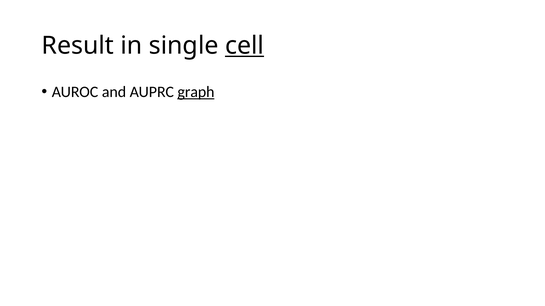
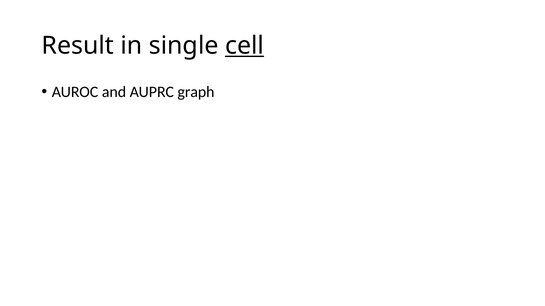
graph underline: present -> none (196, 92)
